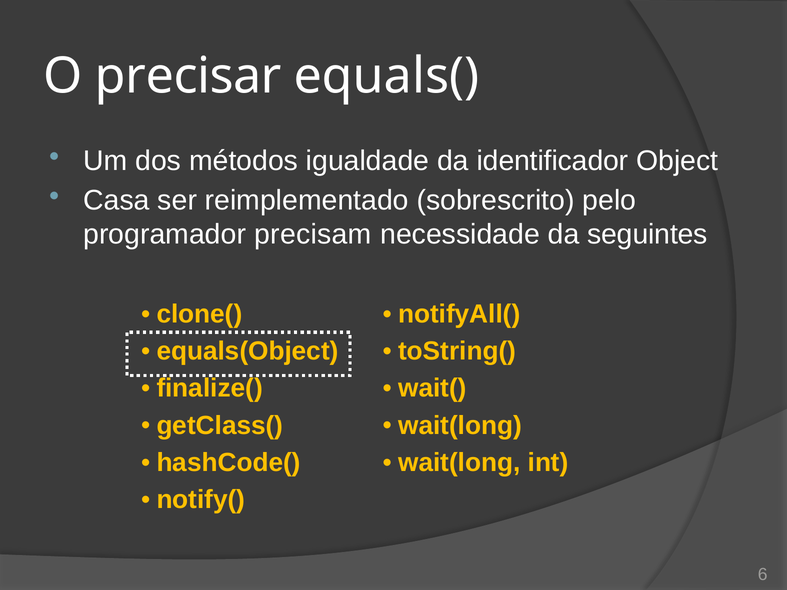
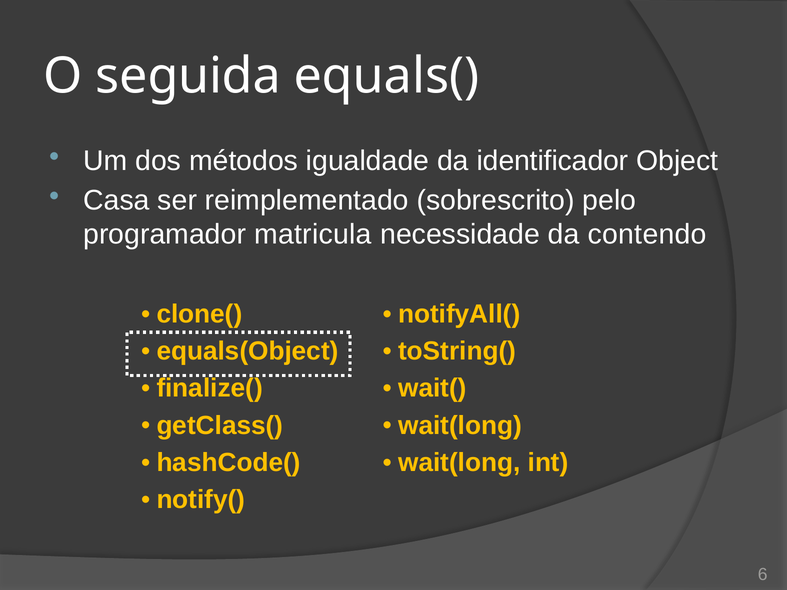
precisar: precisar -> seguida (188, 76)
precisam: precisam -> matricula (313, 235)
seguintes: seguintes -> contendo (647, 235)
